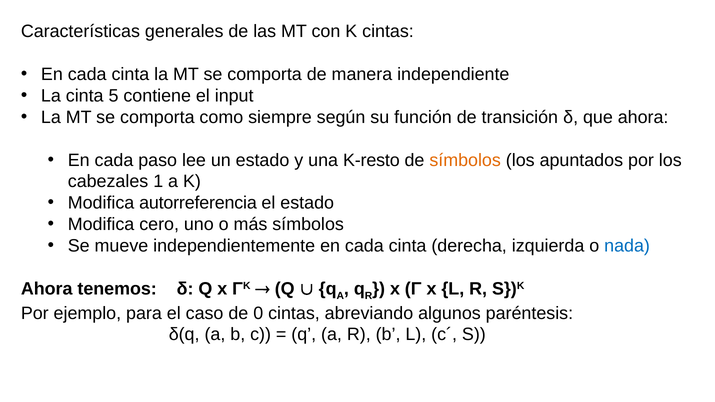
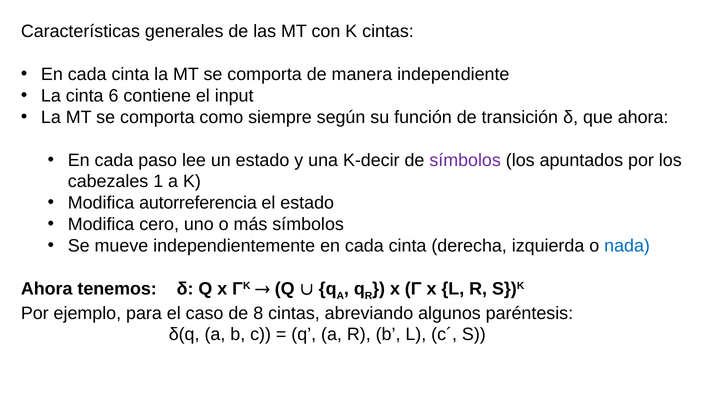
5: 5 -> 6 (114, 96)
K-resto: K-resto -> K-decir (371, 160)
símbolos colour: orange -> purple (465, 160)
0: 0 -> 8 (258, 313)
